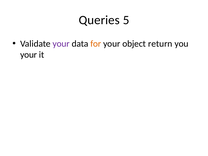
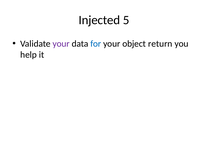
Queries: Queries -> Injected (99, 20)
for colour: orange -> blue (96, 44)
your: your -> help (29, 55)
